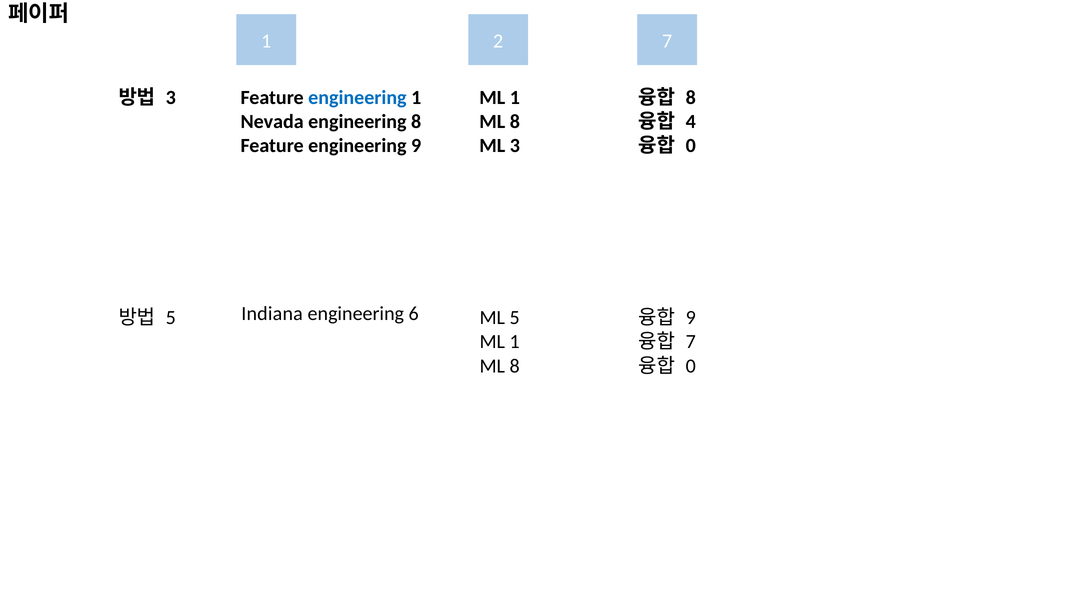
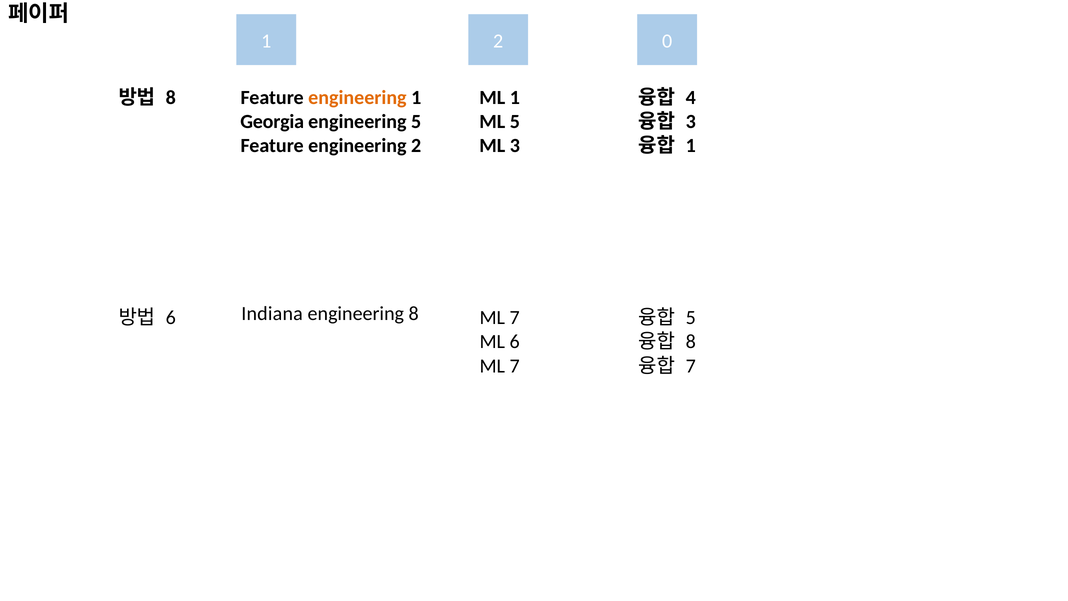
2 7: 7 -> 0 (667, 41)
engineering colour: blue -> orange (357, 98)
3: 3 -> 8 (171, 98)
8: 8 -> 4 (691, 98)
Nevada: Nevada -> Georgia (272, 122)
engineering 8: 8 -> 5 (416, 122)
8: 8 -> 5 (515, 122)
4: 4 -> 3 (691, 122)
engineering 9: 9 -> 2 (416, 146)
0: 0 -> 1 (691, 146)
engineering 6: 6 -> 8 (414, 314)
5: 5 -> 7 (515, 318)
5: 5 -> 6 (171, 318)
9: 9 -> 5 (691, 318)
1: 1 -> 6 (515, 342)
7: 7 -> 8 (691, 342)
8: 8 -> 7 (515, 366)
0: 0 -> 7 (691, 366)
